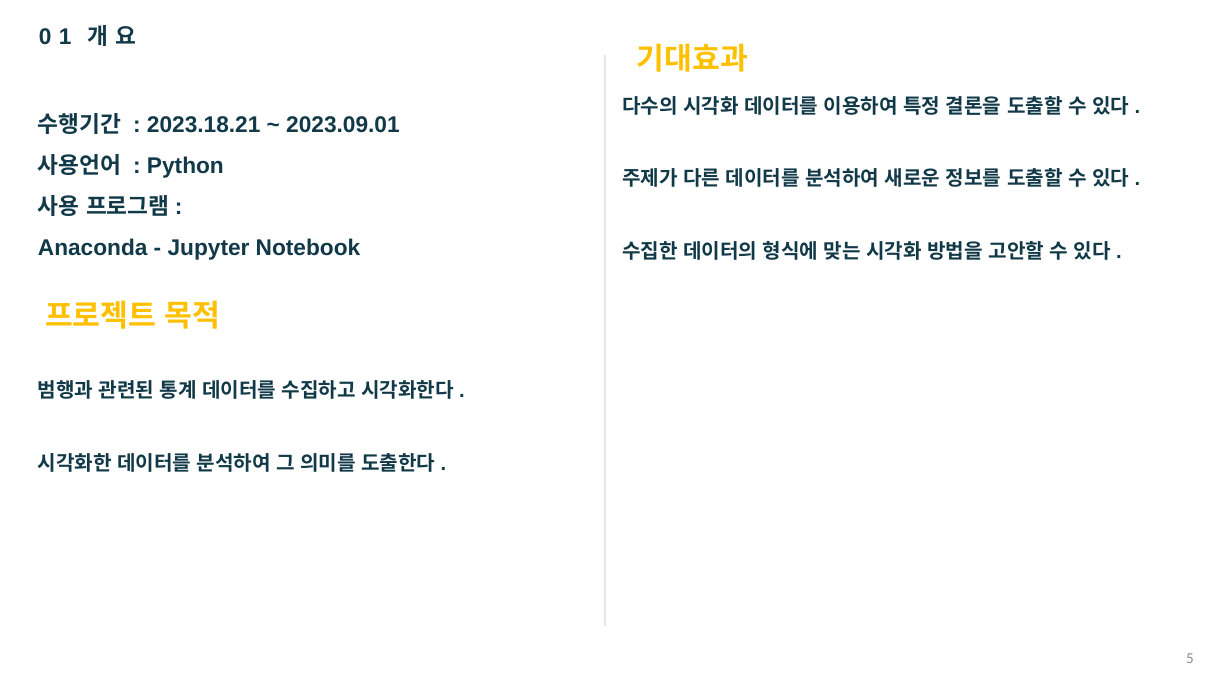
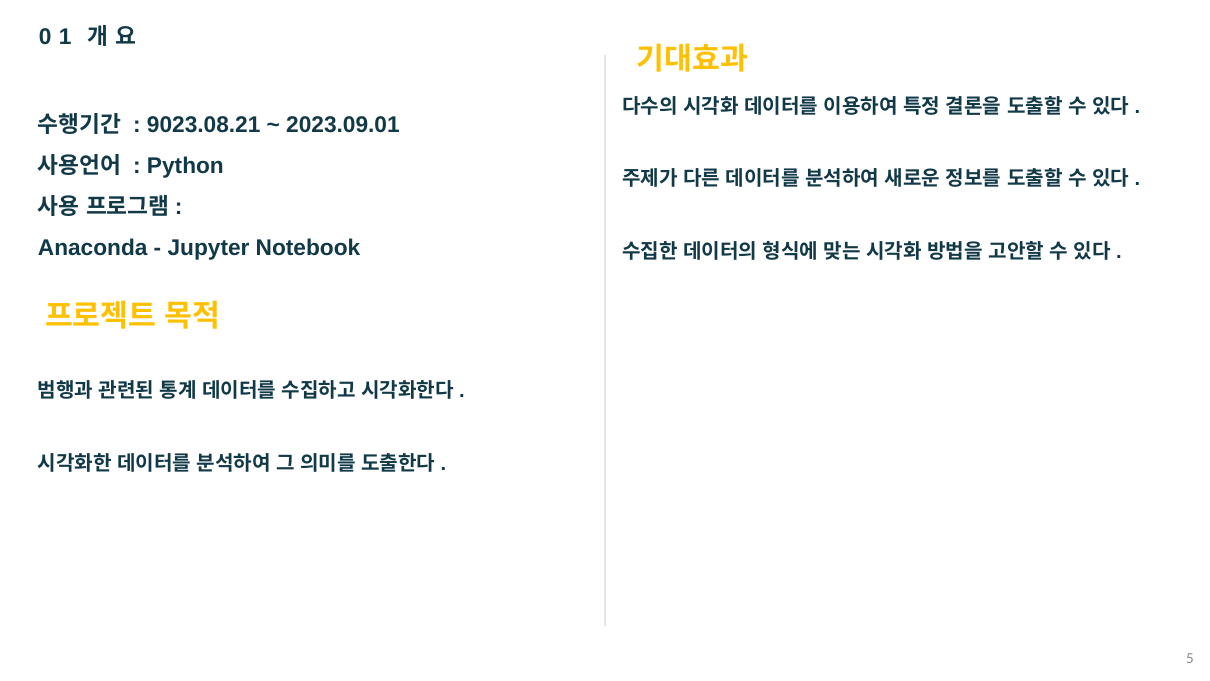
2023.18.21: 2023.18.21 -> 9023.08.21 (204, 125)
